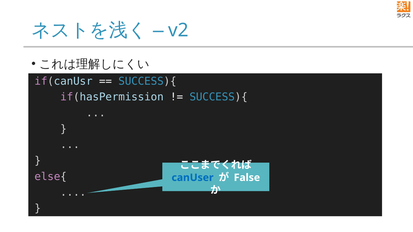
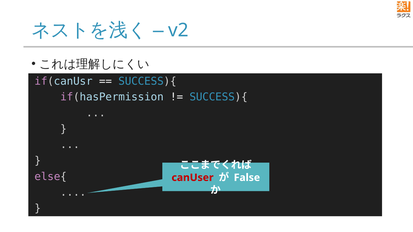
canUser colour: blue -> red (193, 178)
